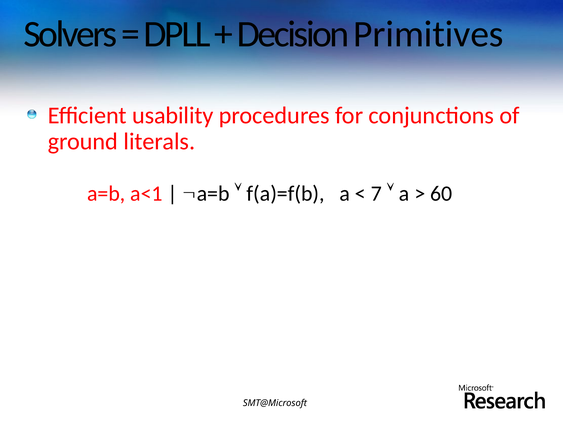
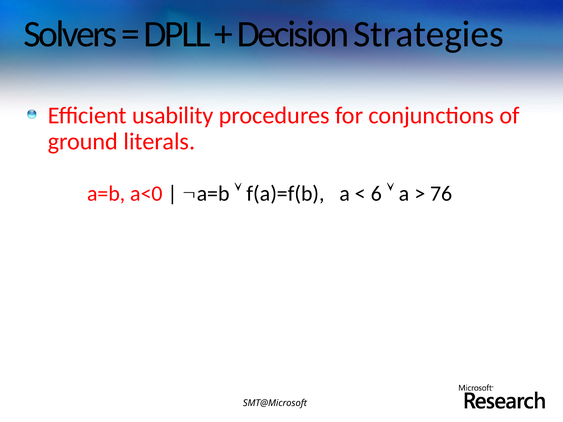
Primitives: Primitives -> Strategies (428, 34)
a<1: a<1 -> a<0 (146, 194)
7: 7 -> 6 (376, 194)
60: 60 -> 76 (441, 194)
